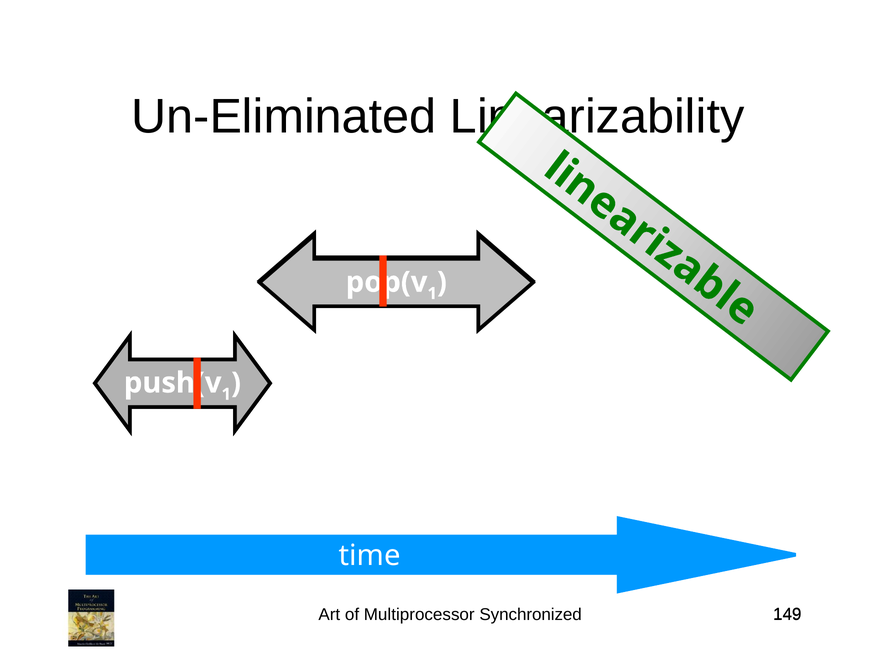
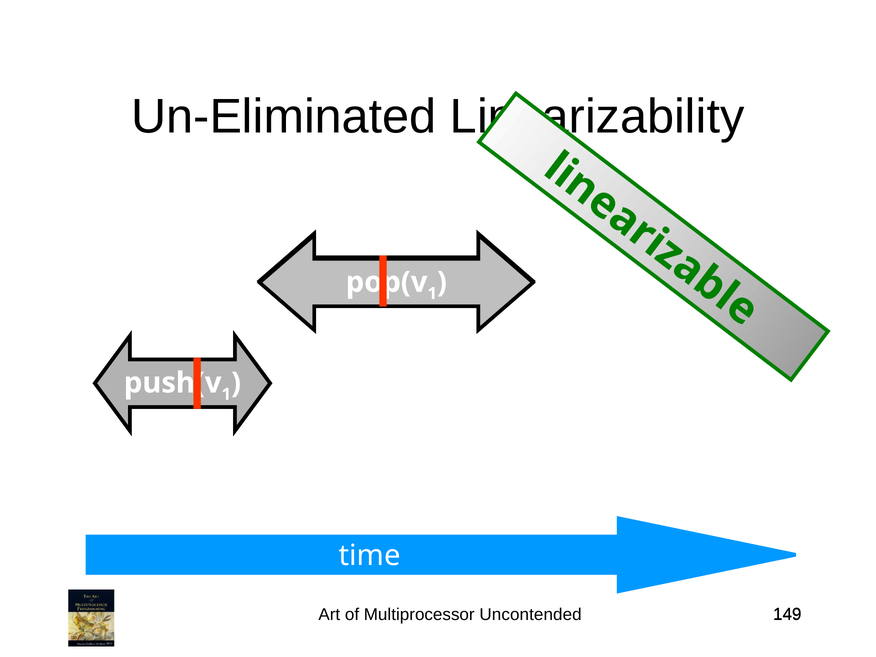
Synchronized: Synchronized -> Uncontended (531, 614)
